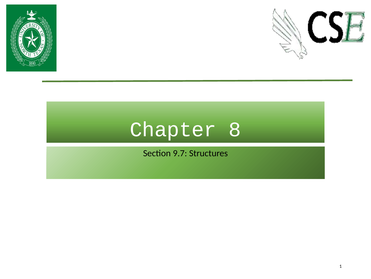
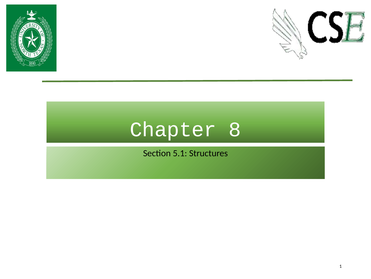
9.7: 9.7 -> 5.1 (180, 153)
